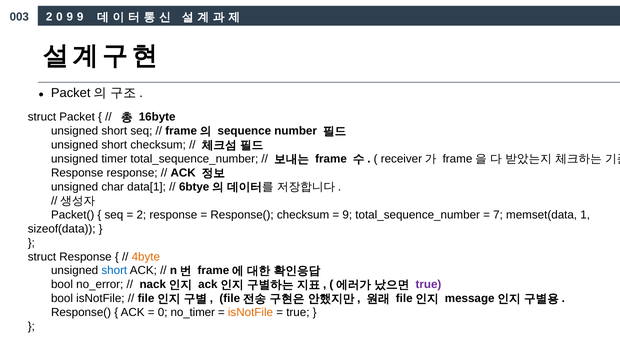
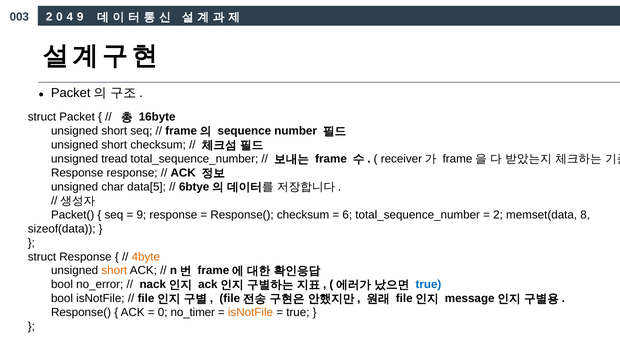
0 9: 9 -> 4 (70, 17)
timer: timer -> tread (114, 159)
data[1: data[1 -> data[5 (147, 187)
2: 2 -> 9 (141, 215)
9: 9 -> 6 (347, 215)
7: 7 -> 2 (498, 215)
1: 1 -> 8 (585, 215)
short colour: blue -> orange (114, 270)
true colour: purple -> blue (428, 284)
